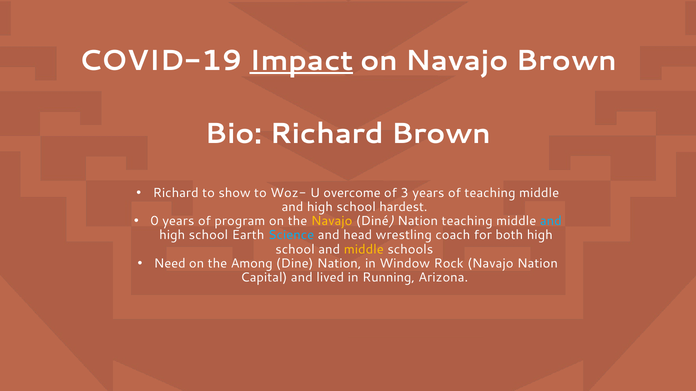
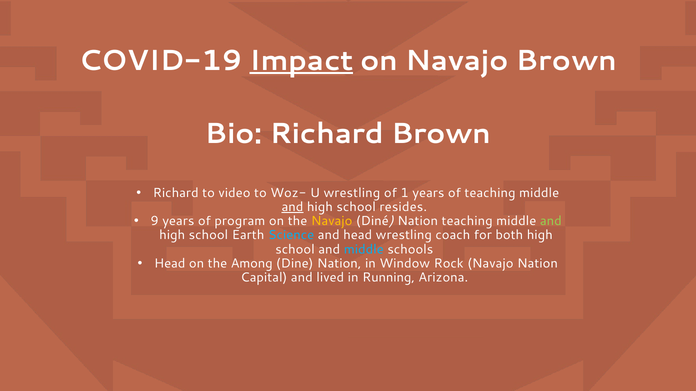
show: show -> video (234, 193)
U overcome: overcome -> wrestling (352, 193)
3: 3 -> 1 (405, 193)
and underline: none -> present (292, 207)
hardest: hardest -> resides (403, 207)
0: 0 -> 9 (155, 221)
and colour: light blue -> light green (551, 221)
middle colour: yellow -> light blue (364, 250)
Need: Need -> Head (170, 264)
